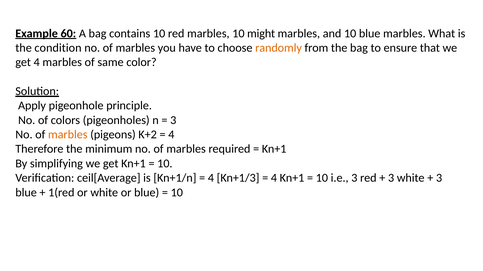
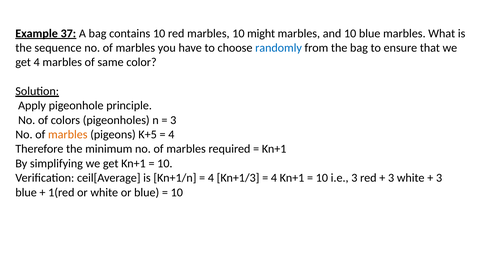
60: 60 -> 37 (68, 33)
condition: condition -> sequence (58, 48)
randomly colour: orange -> blue (279, 48)
K+2: K+2 -> K+5 (148, 135)
